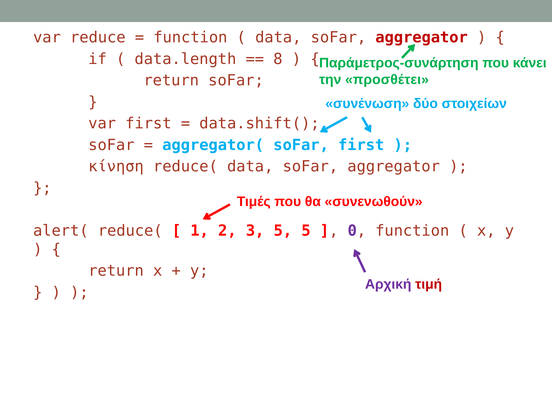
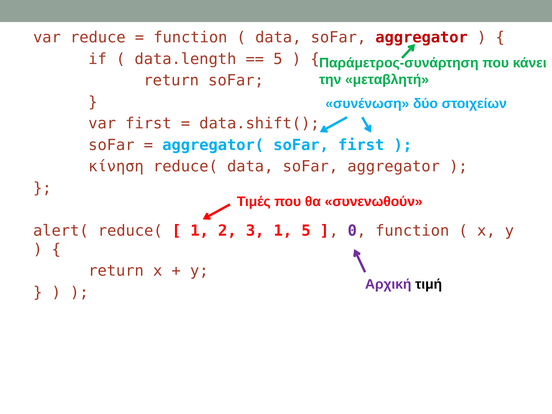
8: 8 -> 5 (278, 59)
προσθέτει: προσθέτει -> μεταβλητή (387, 79)
3 5: 5 -> 1 (283, 231)
τιμή colour: red -> black (429, 284)
